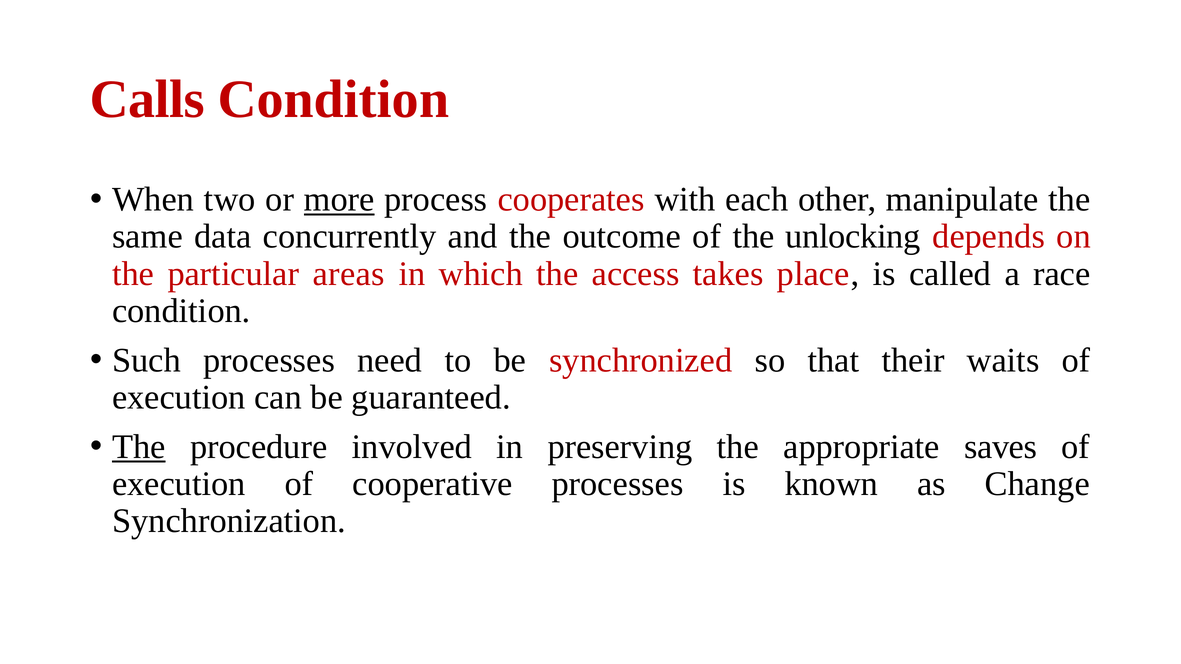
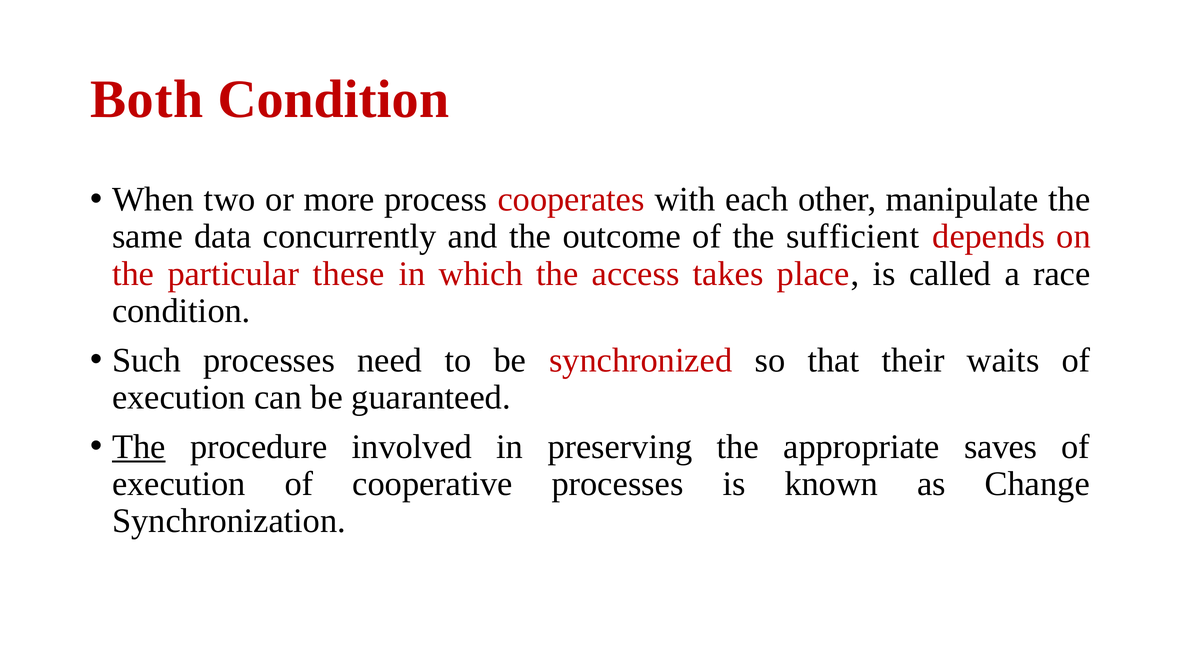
Calls: Calls -> Both (147, 99)
more underline: present -> none (339, 200)
unlocking: unlocking -> sufficient (853, 237)
areas: areas -> these (349, 274)
